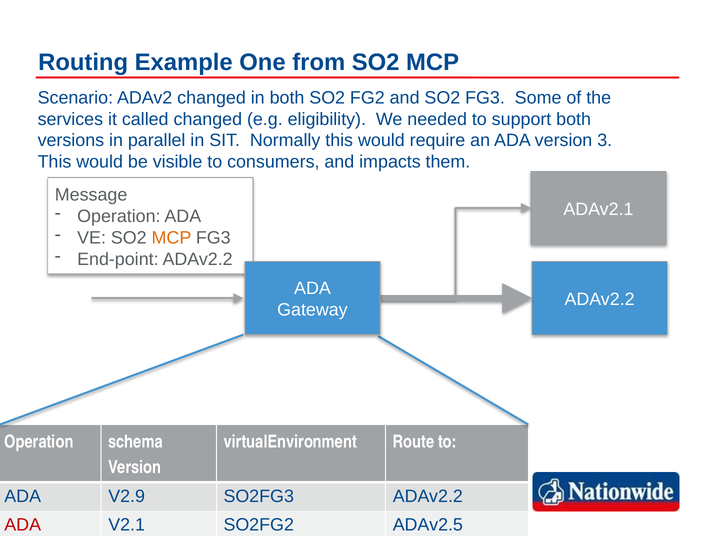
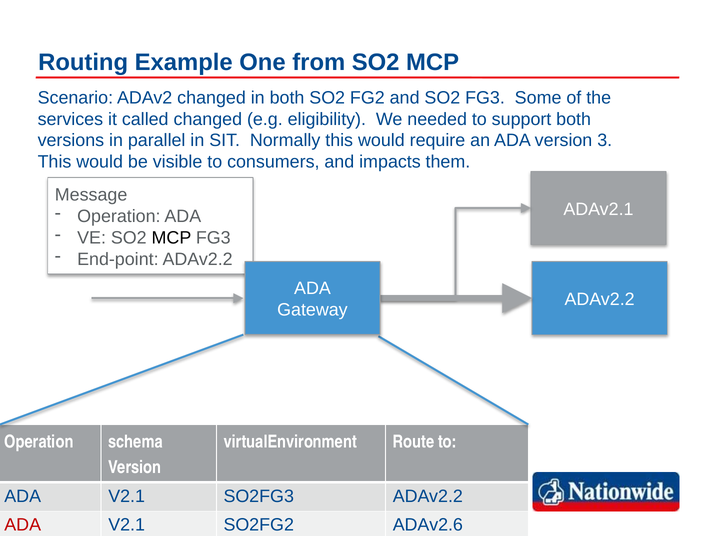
MCP colour: orange -> black (171, 238)
V2.9: V2.9 -> V2.1 (127, 496)
ADAv2.5: ADAv2.5 -> ADAv2.6 (428, 525)
